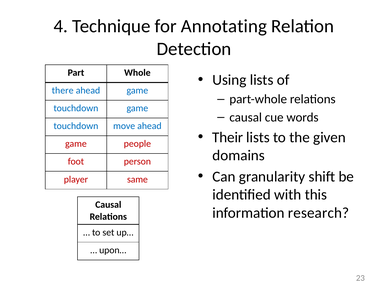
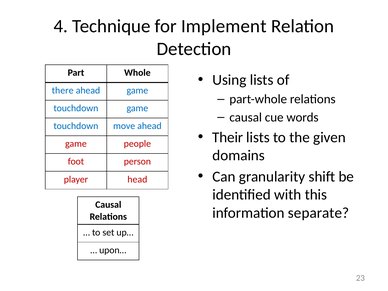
Annotating: Annotating -> Implement (224, 26)
same: same -> head (137, 179)
research: research -> separate (319, 213)
